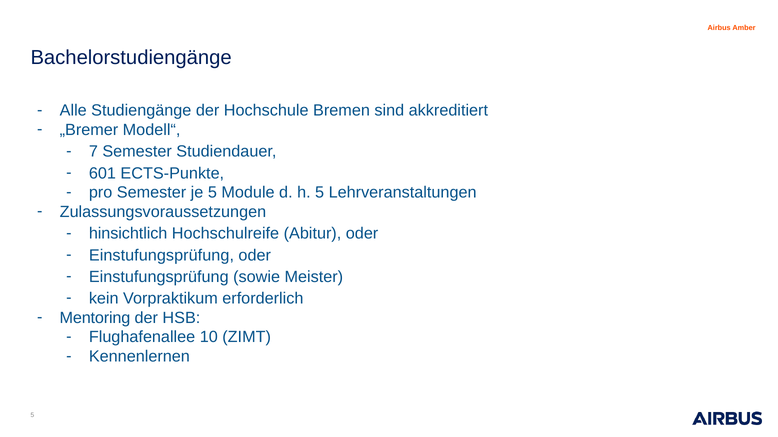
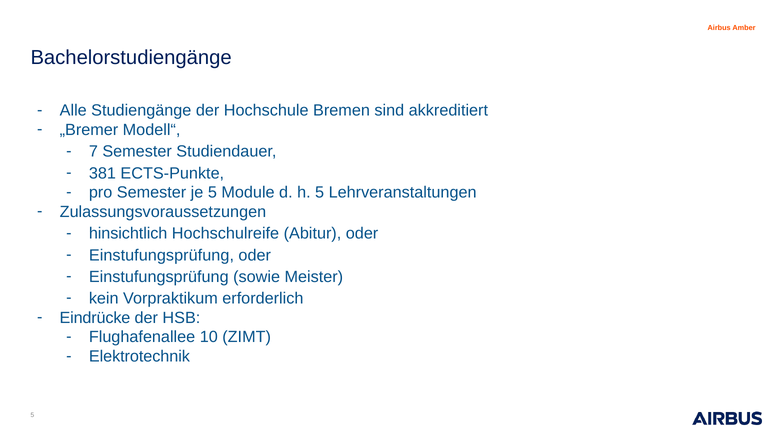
601: 601 -> 381 (102, 173)
Mentoring: Mentoring -> Eindrücke (95, 318)
Kennenlernen: Kennenlernen -> Elektrotechnik (139, 357)
